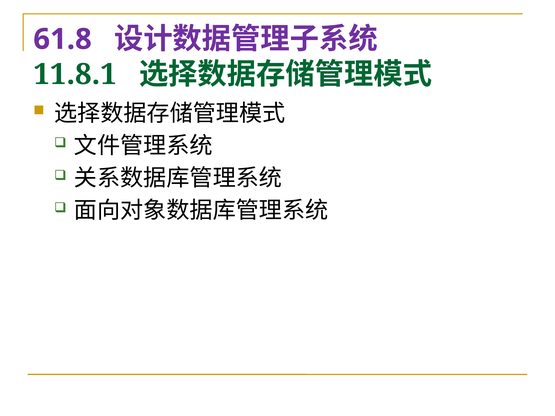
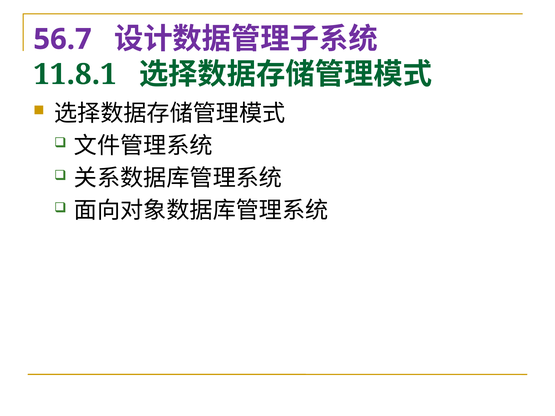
61.8: 61.8 -> 56.7 (63, 39)
